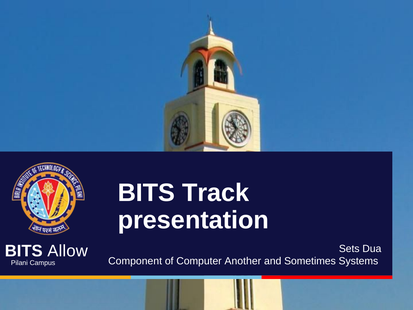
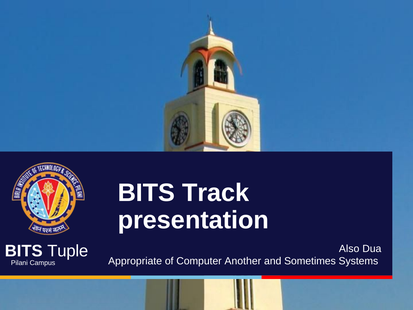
Allow: Allow -> Tuple (68, 251)
Sets: Sets -> Also (349, 249)
Component: Component -> Appropriate (135, 261)
